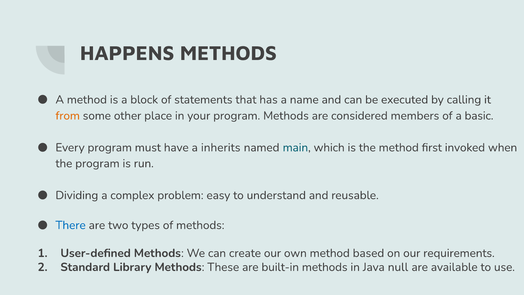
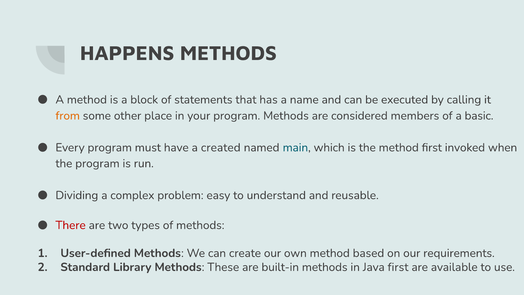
inherits: inherits -> created (221, 147)
There colour: blue -> red (71, 225)
Java null: null -> first (398, 267)
